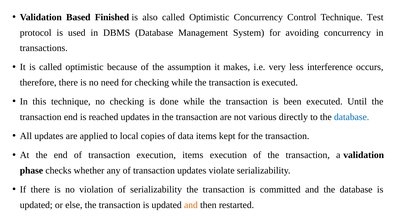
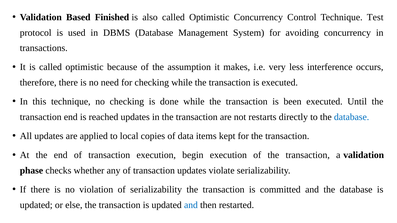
various: various -> restarts (262, 117)
execution items: items -> begin (193, 155)
and colour: orange -> blue (191, 205)
